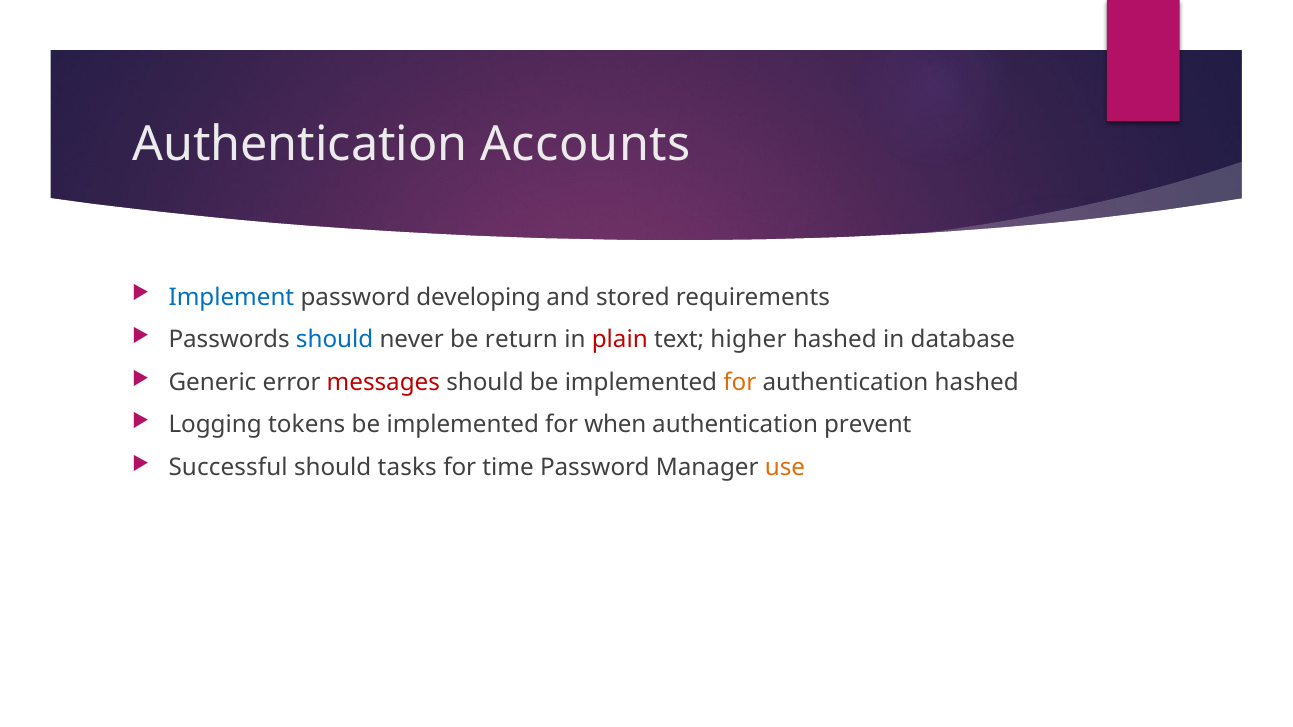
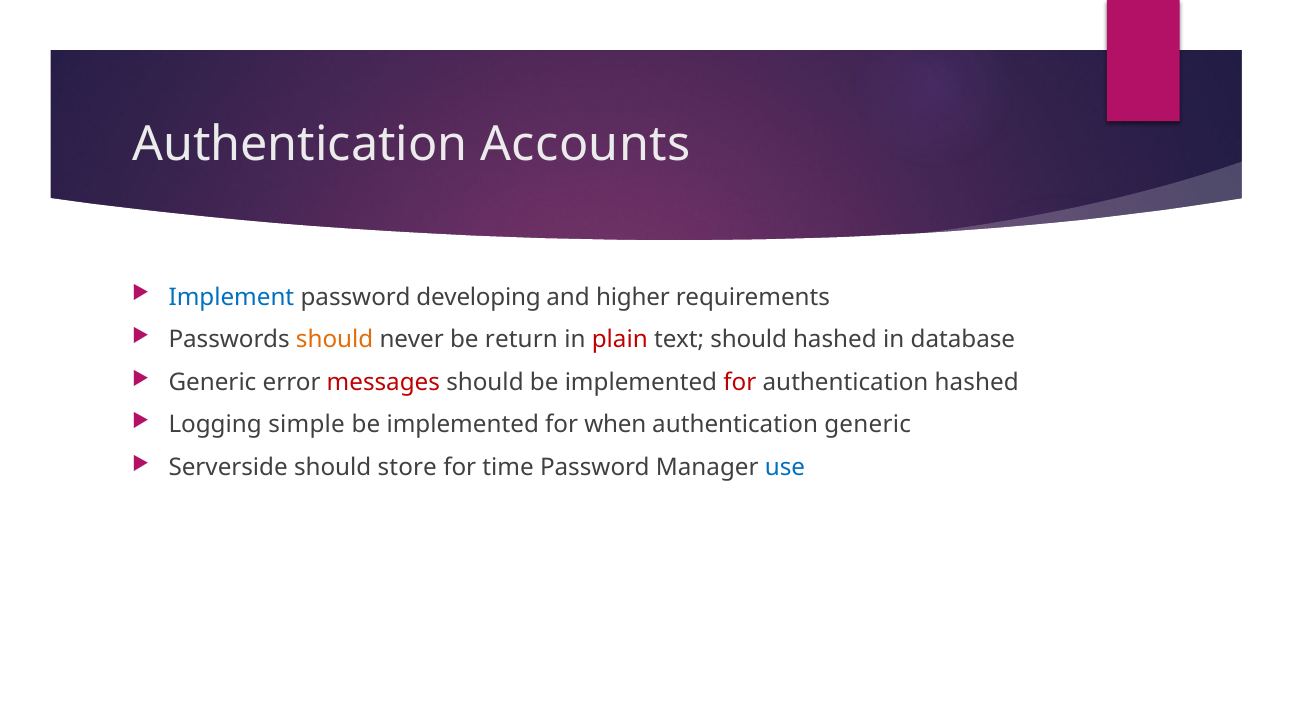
stored: stored -> higher (633, 297)
should colour: blue -> orange (335, 340)
text higher: higher -> should (749, 340)
for colour: orange -> red (740, 382)
tokens: tokens -> simple (307, 425)
authentication prevent: prevent -> generic (868, 425)
Successful: Successful -> Serverside (228, 467)
tasks: tasks -> store (407, 467)
use colour: orange -> blue (785, 467)
